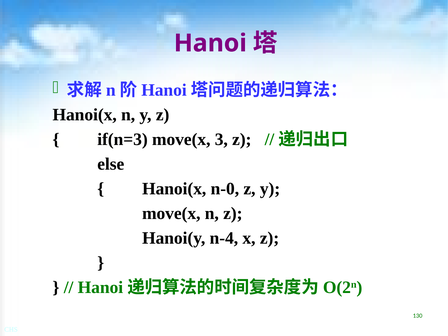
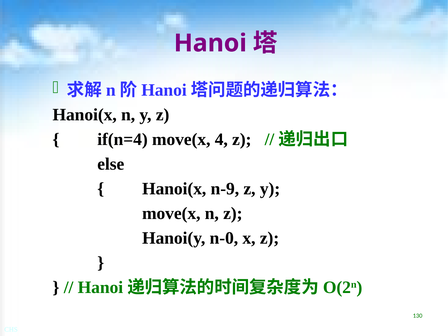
if(n=3: if(n=3 -> if(n=4 (123, 139)
3: 3 -> 4 (221, 139)
n-0: n-0 -> n-9 (225, 189)
n-4: n-4 -> n-0 (224, 238)
